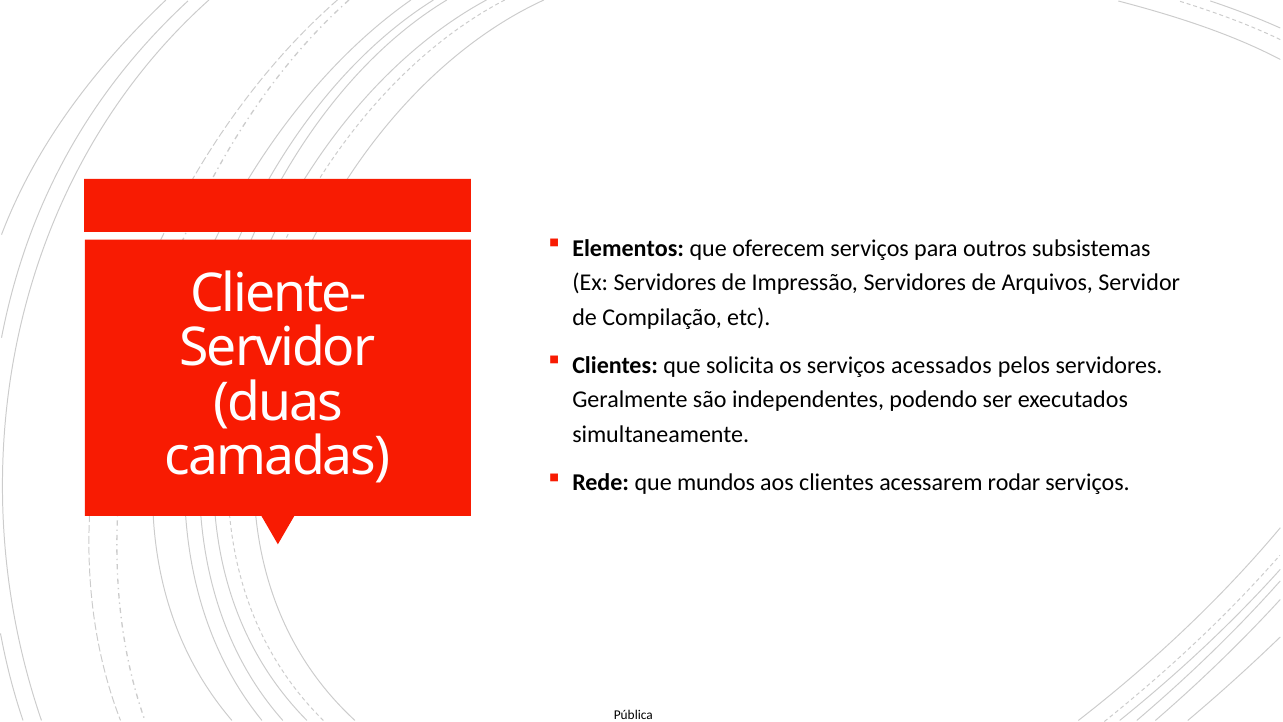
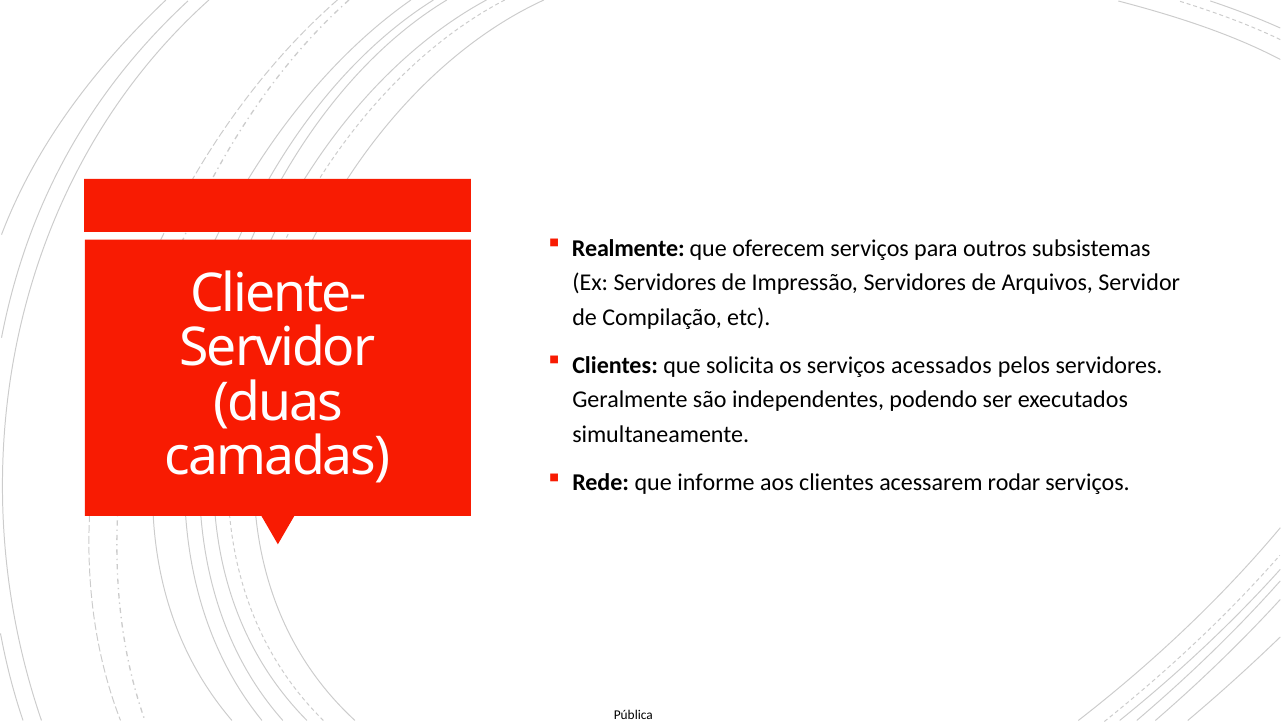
Elementos: Elementos -> Realmente (628, 248)
mundos: mundos -> informe (716, 482)
